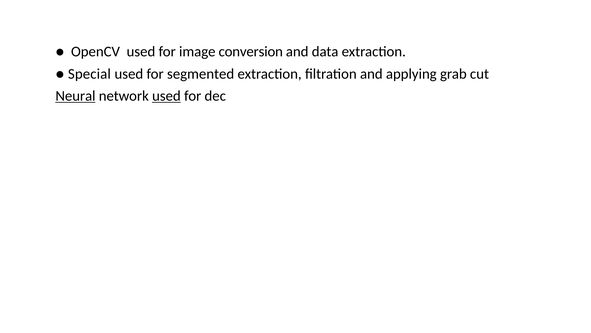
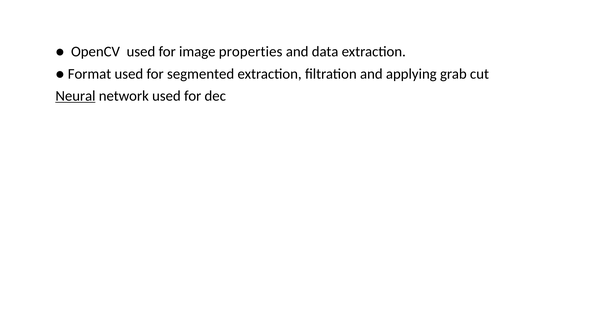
conversion: conversion -> properties (251, 52)
Special: Special -> Format (90, 74)
used underline: present -> none (166, 96)
